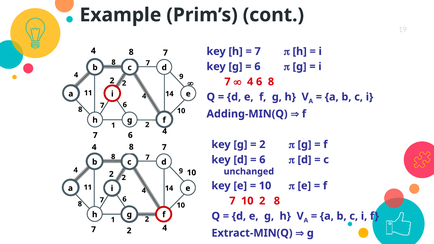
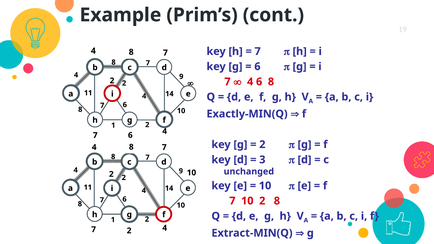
Adding-MIN(Q: Adding-MIN(Q -> Exactly-MIN(Q (247, 114)
6: 6 -> 3 (262, 160)
